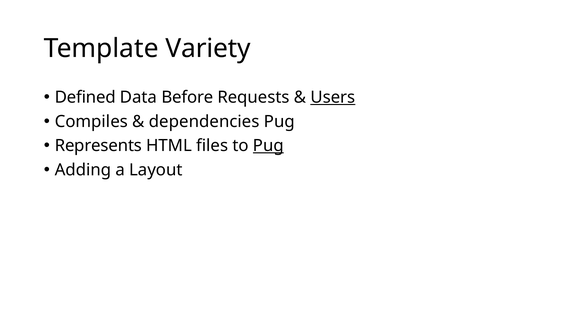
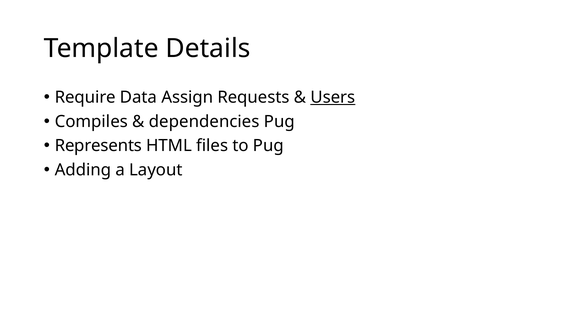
Variety: Variety -> Details (208, 48)
Defined: Defined -> Require (85, 97)
Before: Before -> Assign (187, 97)
Pug underline: present -> none (268, 146)
